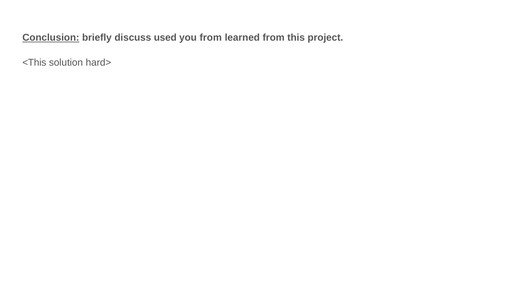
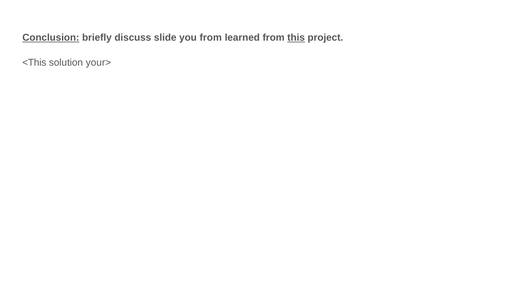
used: used -> slide (165, 38)
this underline: none -> present (296, 38)
hard>: hard> -> your> (98, 63)
